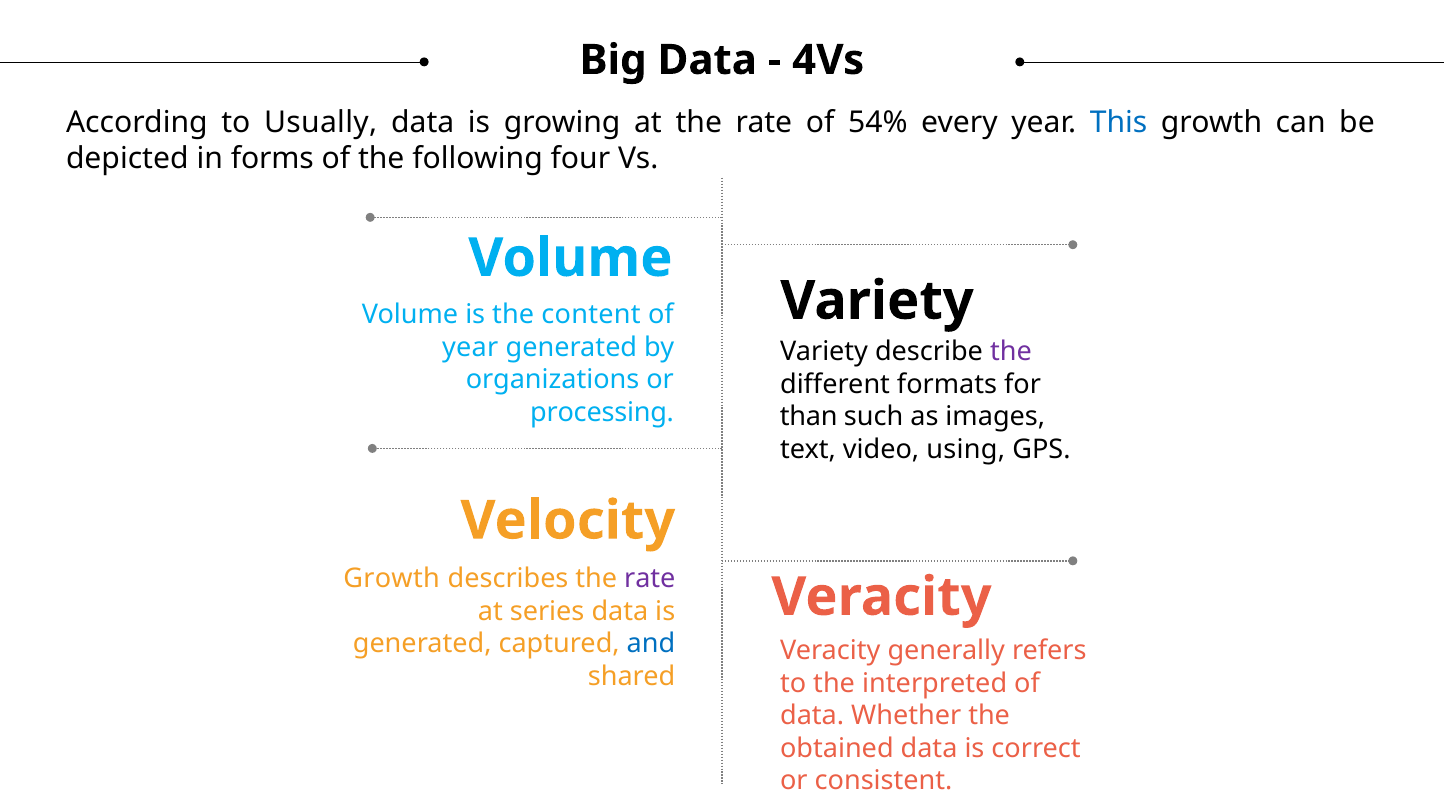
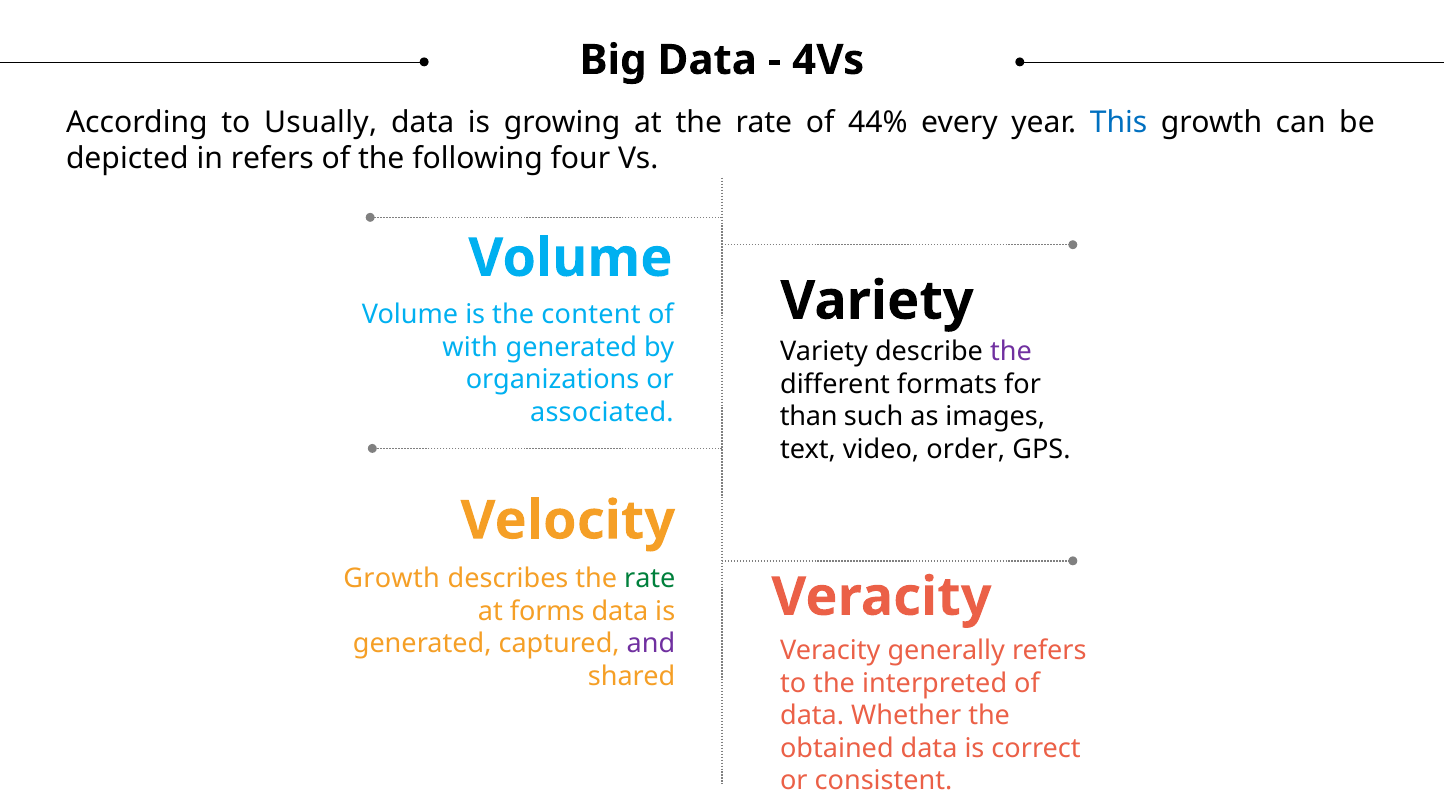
54%: 54% -> 44% (878, 122)
in forms: forms -> refers (272, 158)
year: year -> with (470, 347)
processing: processing -> associated (602, 412)
using: using -> order (966, 450)
rate colour: purple -> green (650, 579)
series: series -> forms (547, 612)
and colour: blue -> purple (651, 644)
